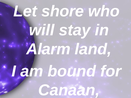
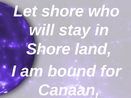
Alarm: Alarm -> Shore (48, 49)
